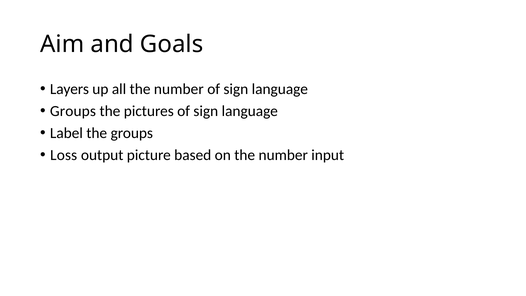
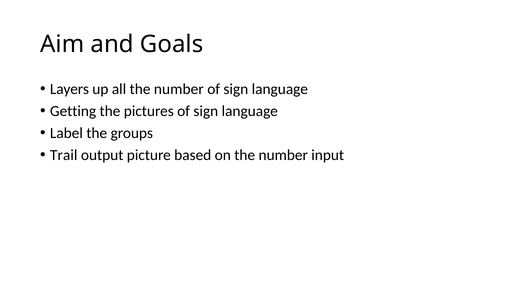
Groups: Groups -> Getting (73, 111)
Loss: Loss -> Trail (64, 155)
